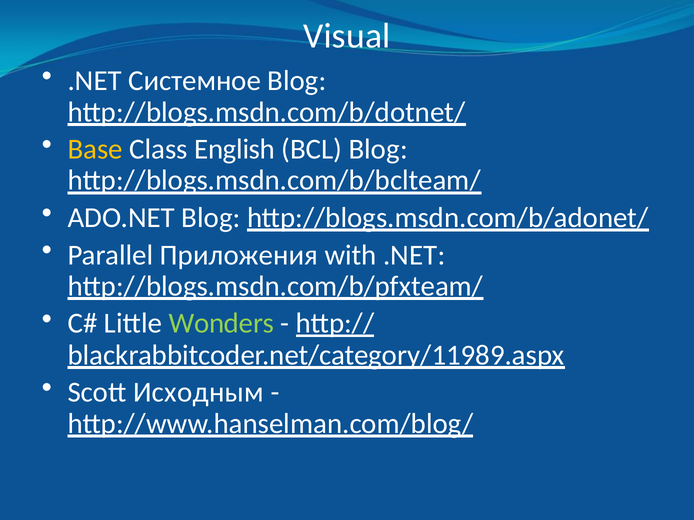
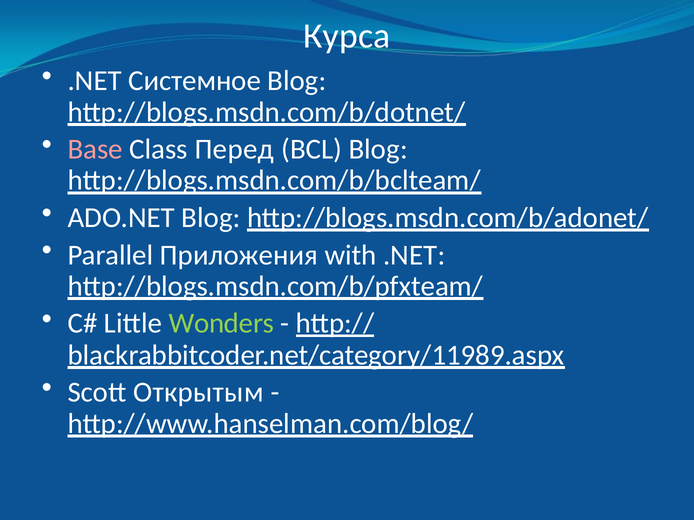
Visual: Visual -> Курса (347, 36)
Base colour: yellow -> pink (95, 149)
English: English -> Перед (234, 149)
Исходным: Исходным -> Открытым (198, 393)
